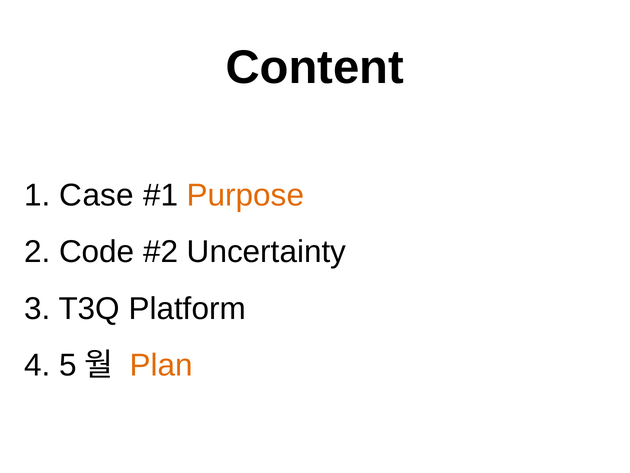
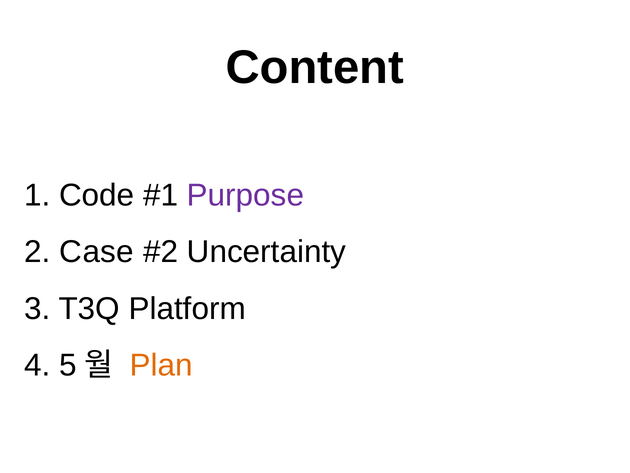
Case: Case -> Code (97, 195)
Purpose colour: orange -> purple (246, 195)
Code: Code -> Case (97, 252)
